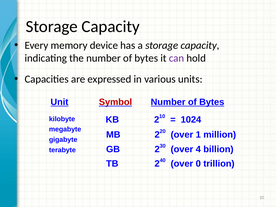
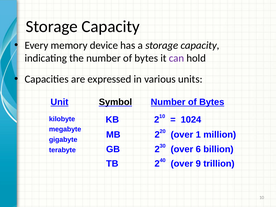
Symbol colour: red -> black (115, 102)
4: 4 -> 6 (198, 149)
0: 0 -> 9 (198, 164)
